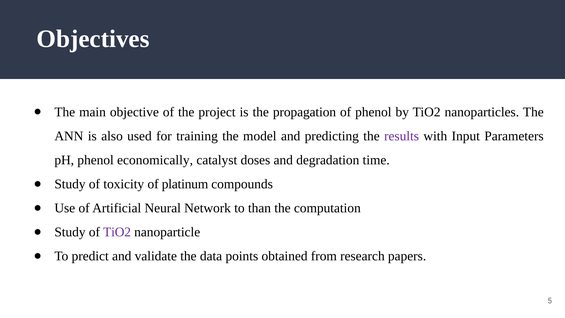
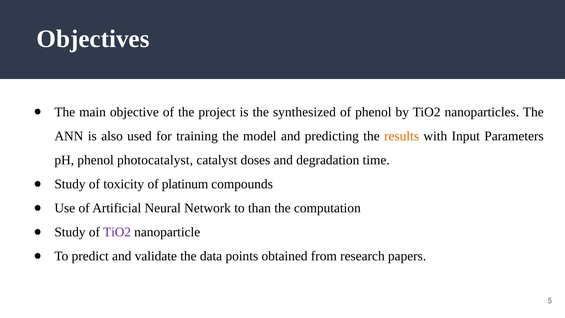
propagation: propagation -> synthesized (304, 112)
results colour: purple -> orange (402, 136)
economically: economically -> photocatalyst (155, 160)
